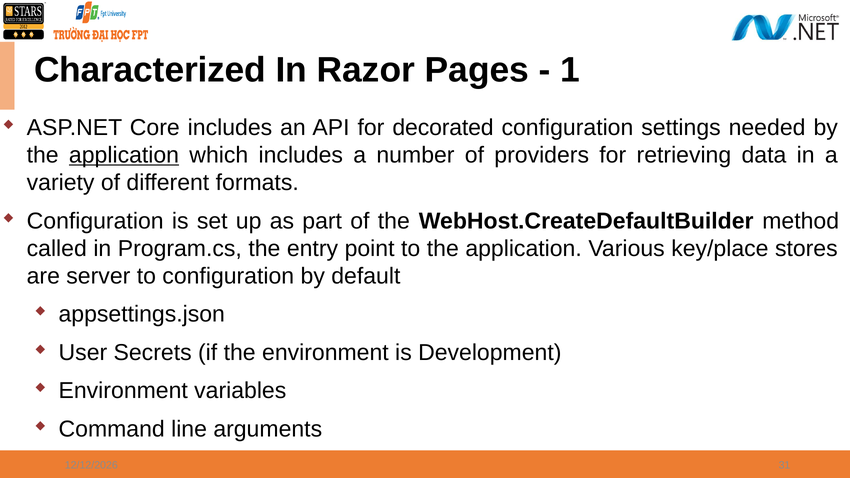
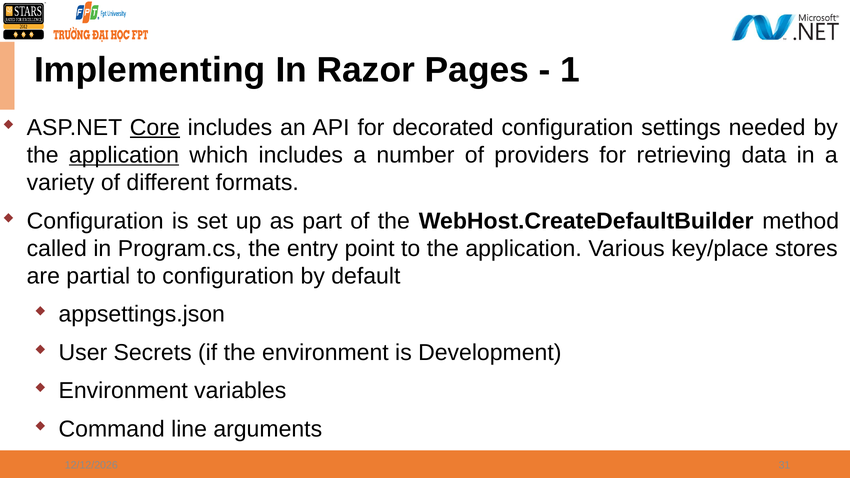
Characterized: Characterized -> Implementing (150, 70)
Core underline: none -> present (155, 128)
server: server -> partial (98, 276)
